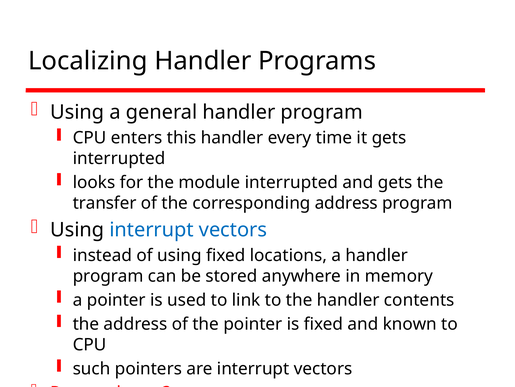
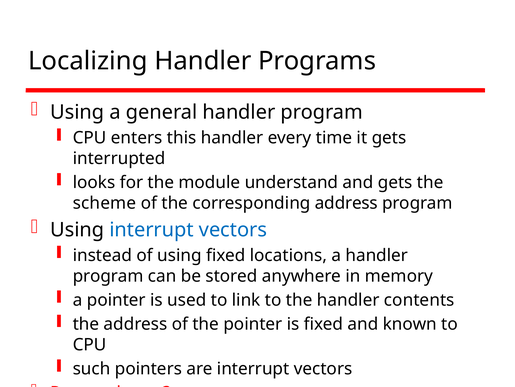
module interrupted: interrupted -> understand (291, 182)
transfer: transfer -> scheme (104, 203)
